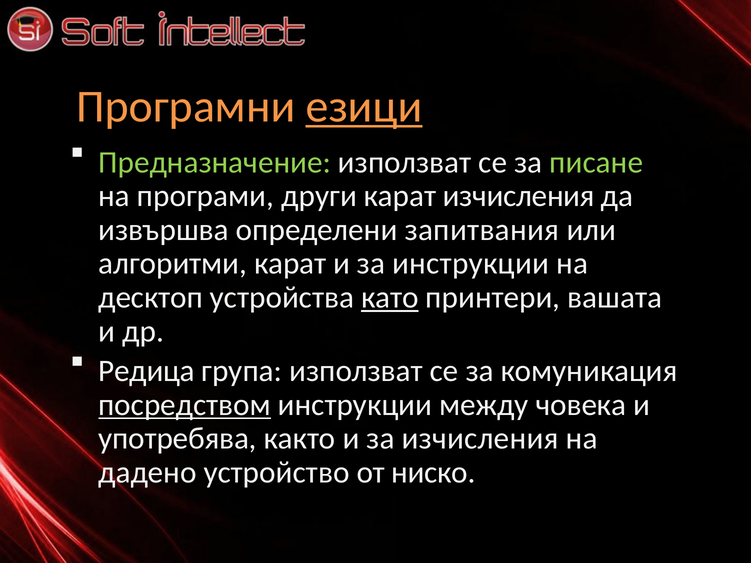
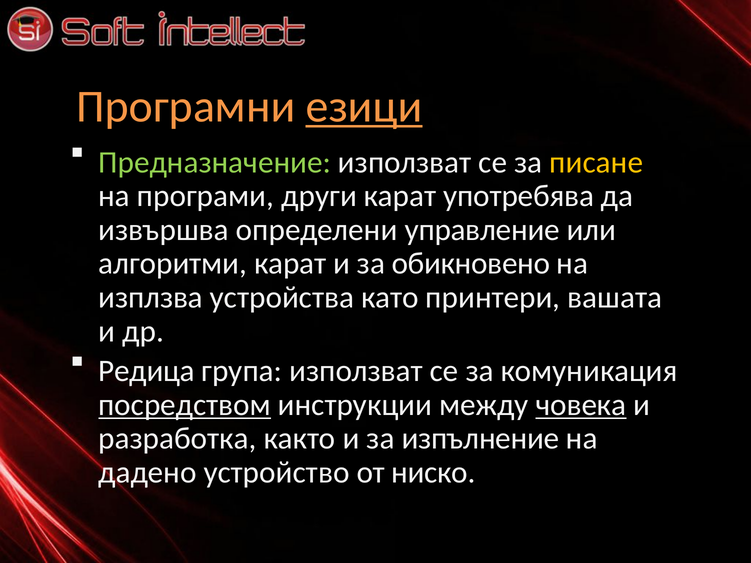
писане colour: light green -> yellow (596, 162)
карат изчисления: изчисления -> употребява (519, 196)
запитвания: запитвания -> управление (482, 230)
за инструкции: инструкции -> обикновено (471, 264)
десктоп: десктоп -> изплзва (151, 298)
като underline: present -> none (390, 298)
човека underline: none -> present (581, 405)
употребява: употребява -> разработка (177, 439)
за изчисления: изчисления -> изпълнение (480, 439)
